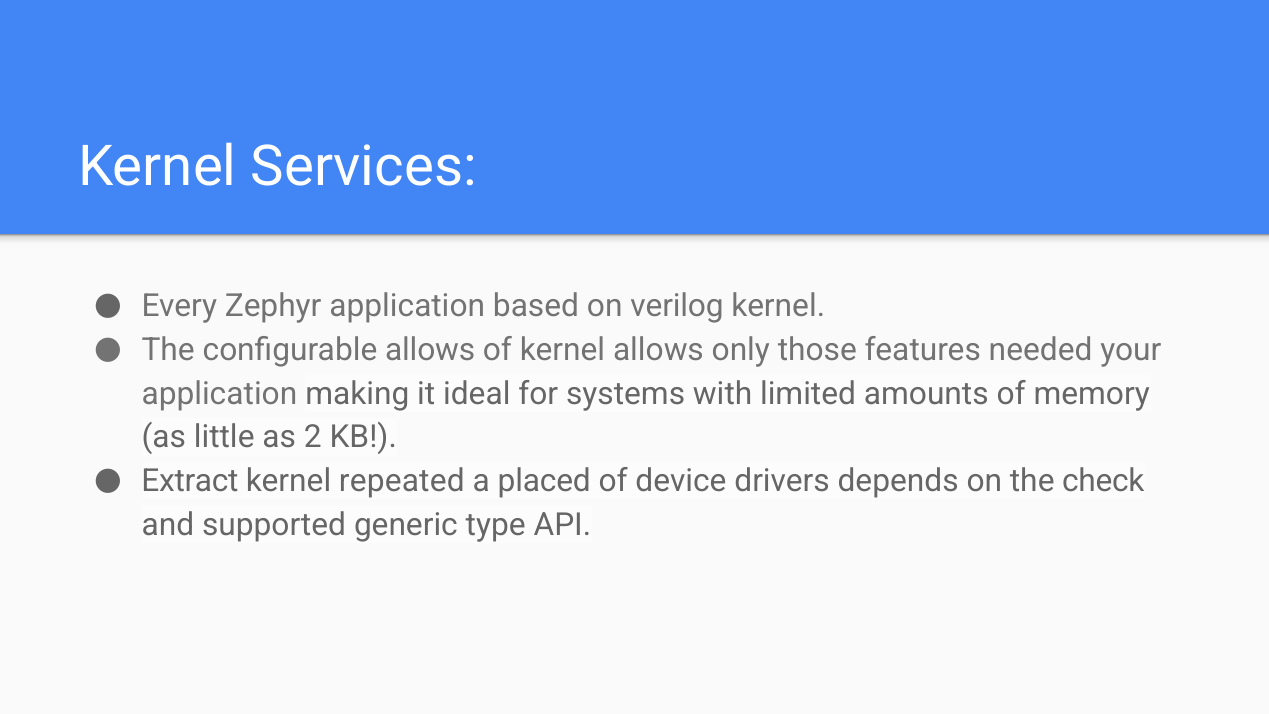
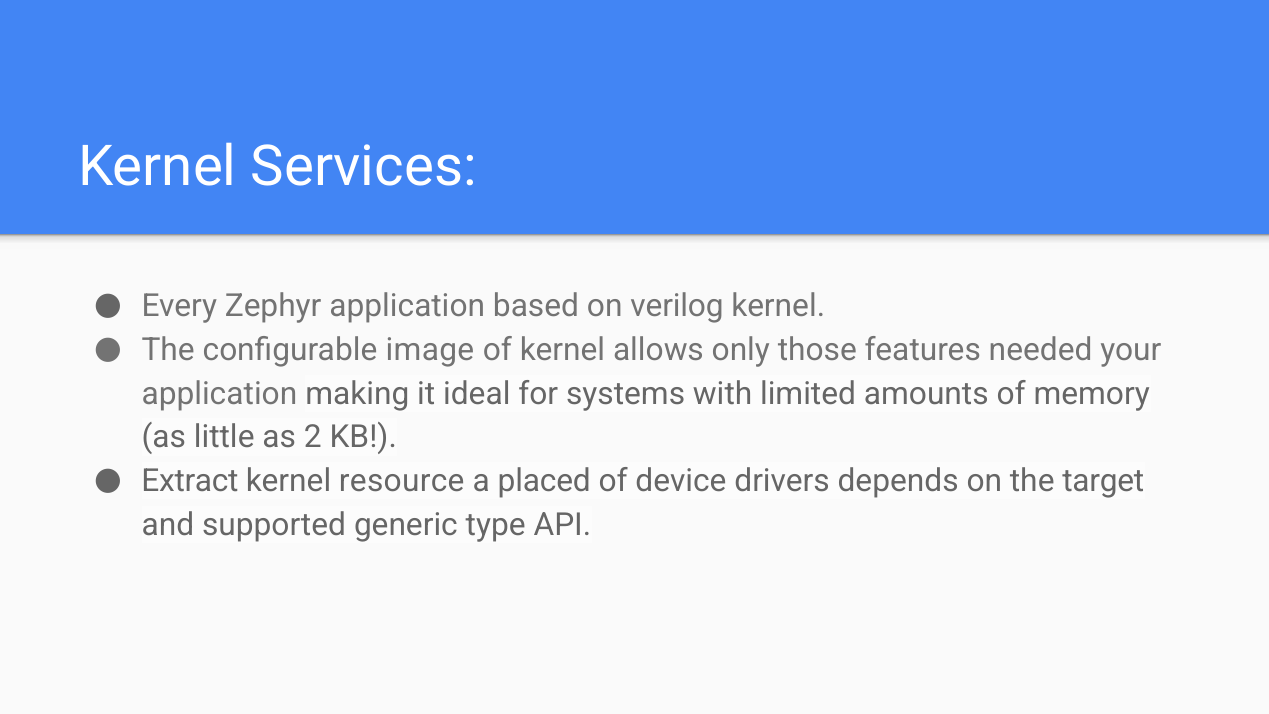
configurable allows: allows -> image (430, 350)
repeated: repeated -> resource (402, 481)
check: check -> target (1103, 481)
